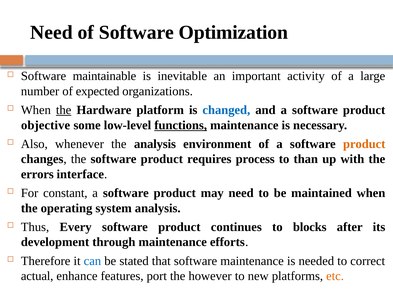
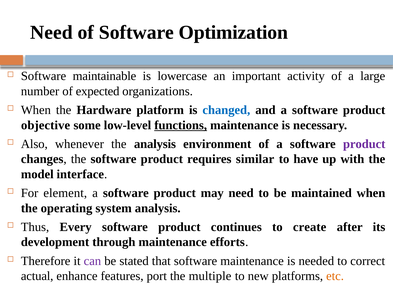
inevitable: inevitable -> lowercase (182, 76)
the underline: present -> none (64, 110)
product colour: orange -> purple (364, 144)
process: process -> similar (255, 159)
than: than -> have (306, 159)
errors: errors -> model (37, 174)
constant: constant -> element (65, 193)
blocks: blocks -> create (310, 227)
can colour: blue -> purple (92, 261)
however: however -> multiple (210, 276)
